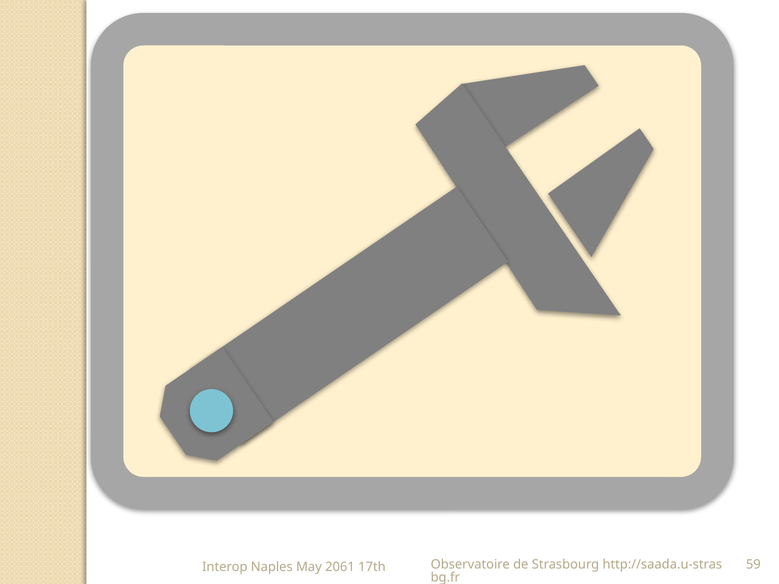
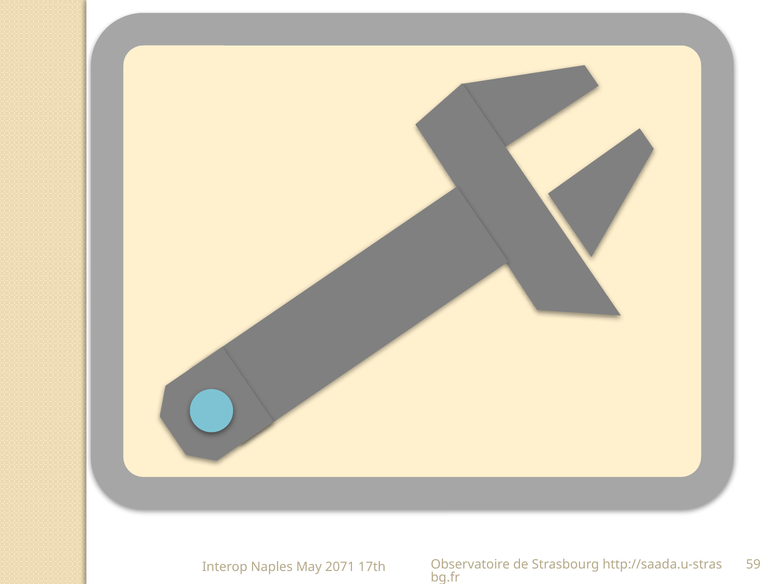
2061: 2061 -> 2071 (340, 567)
